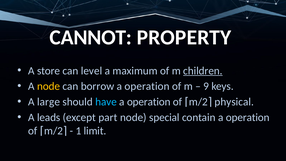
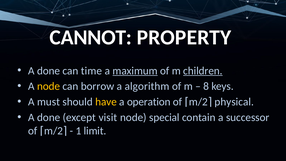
store: store -> done (49, 71)
level: level -> time (91, 71)
maximum underline: none -> present (135, 71)
operation: operation -> algorithm (147, 86)
9: 9 -> 8 (206, 86)
large: large -> must (48, 102)
have colour: light blue -> yellow (106, 102)
leads: leads -> done (49, 117)
part: part -> visit (108, 117)
contain a operation: operation -> successor (248, 117)
